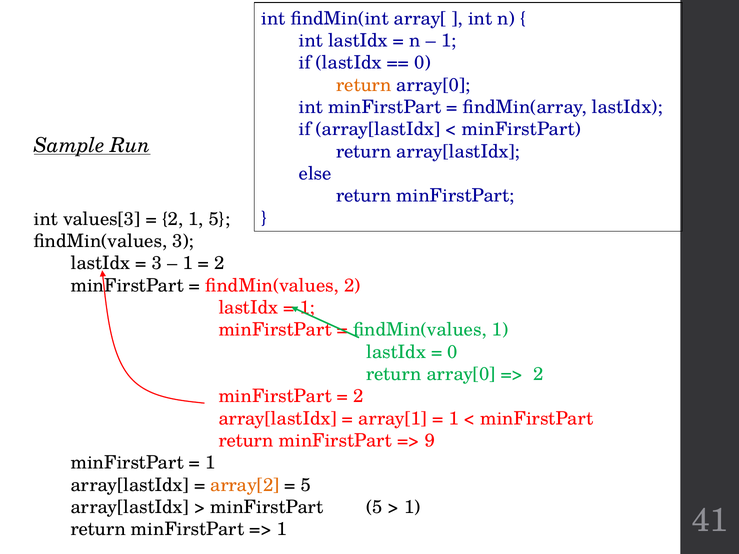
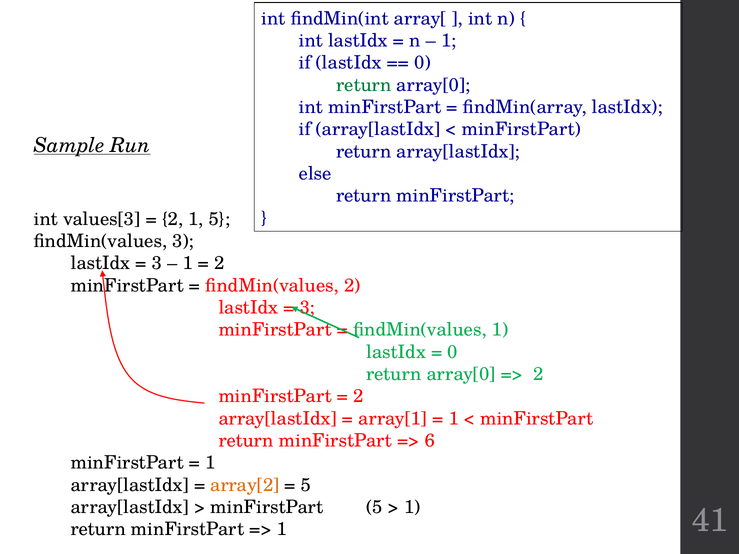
return colour: orange -> green (364, 85)
1: 1 -> 3 (307, 308)
9: 9 -> 6 (430, 441)
